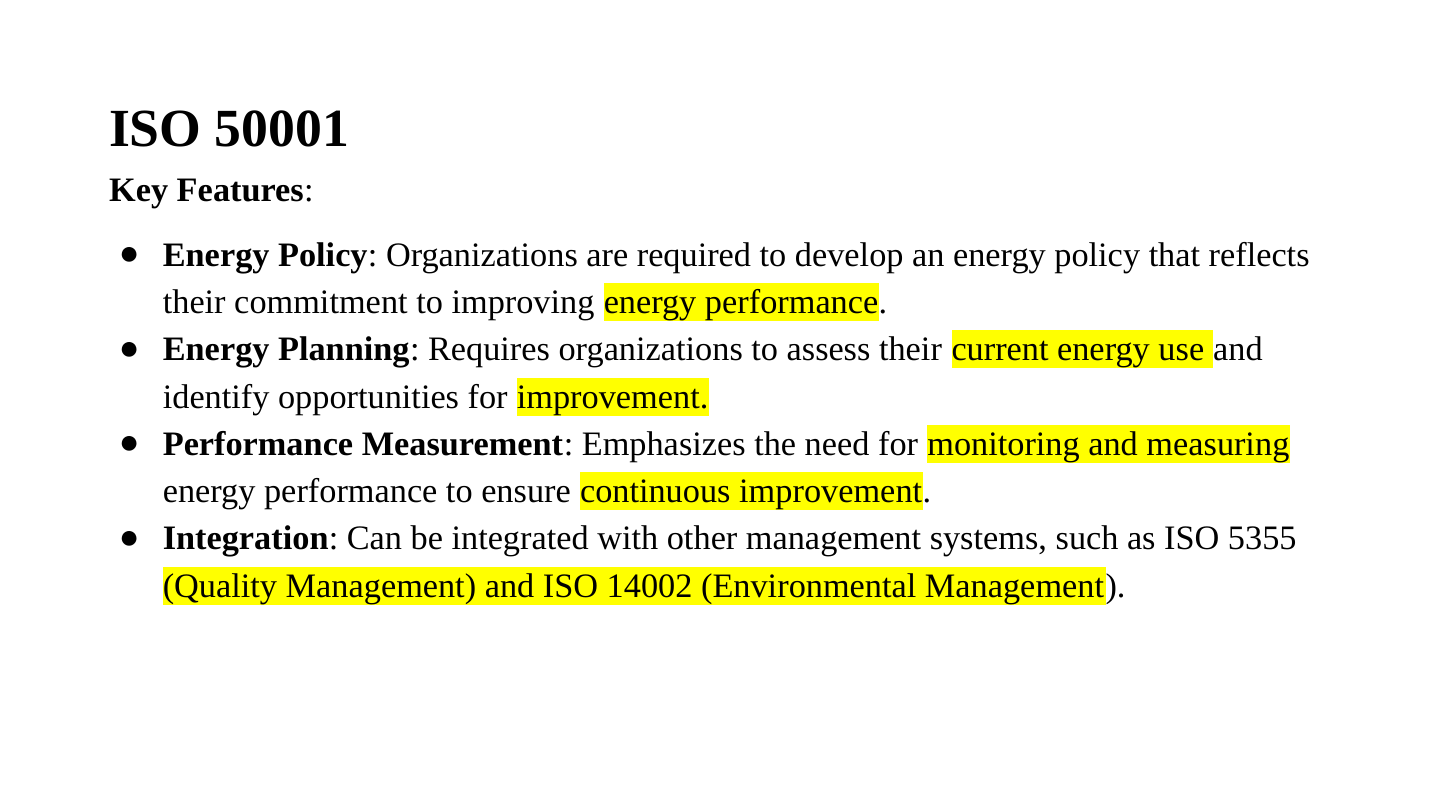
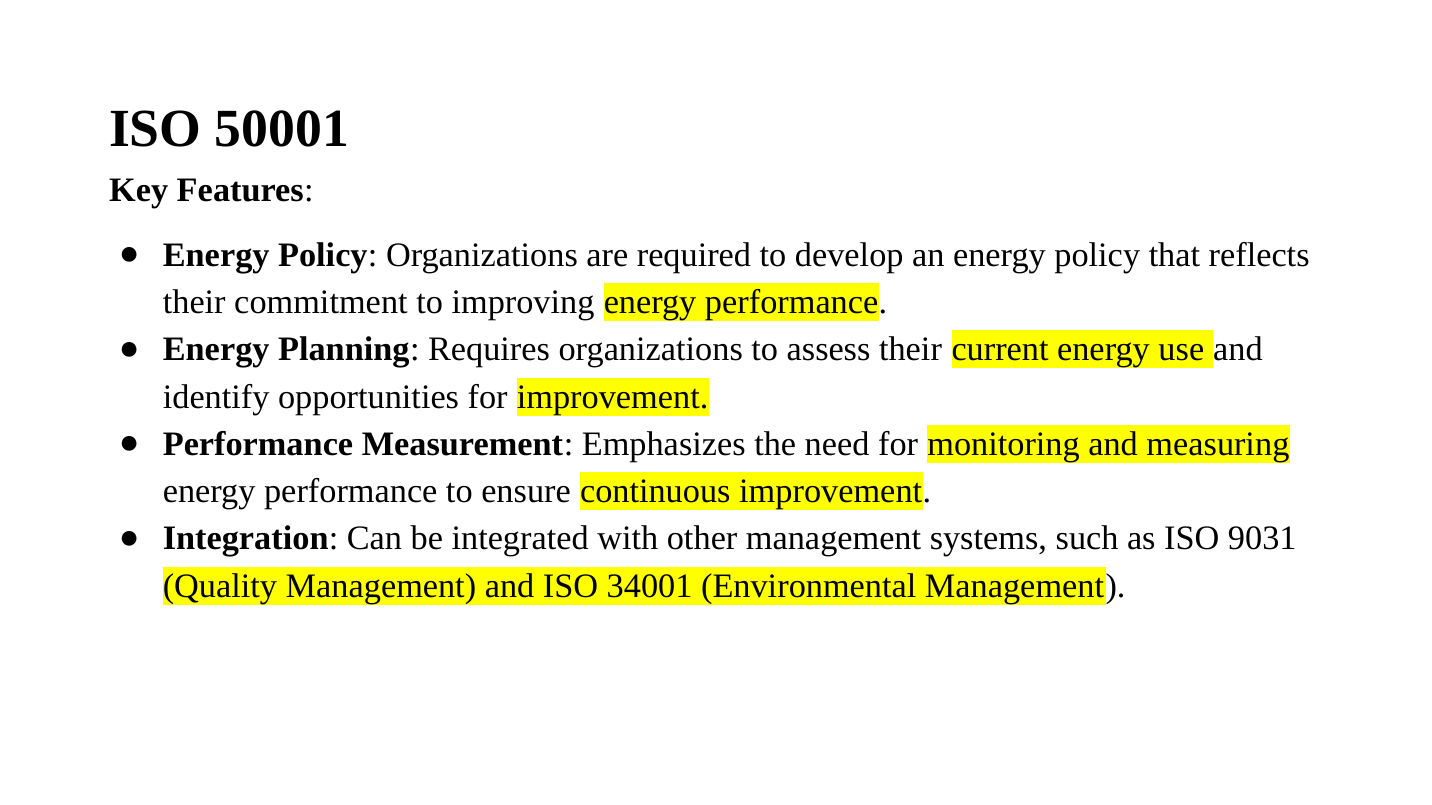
5355: 5355 -> 9031 (1262, 539)
14002: 14002 -> 34001 (650, 586)
